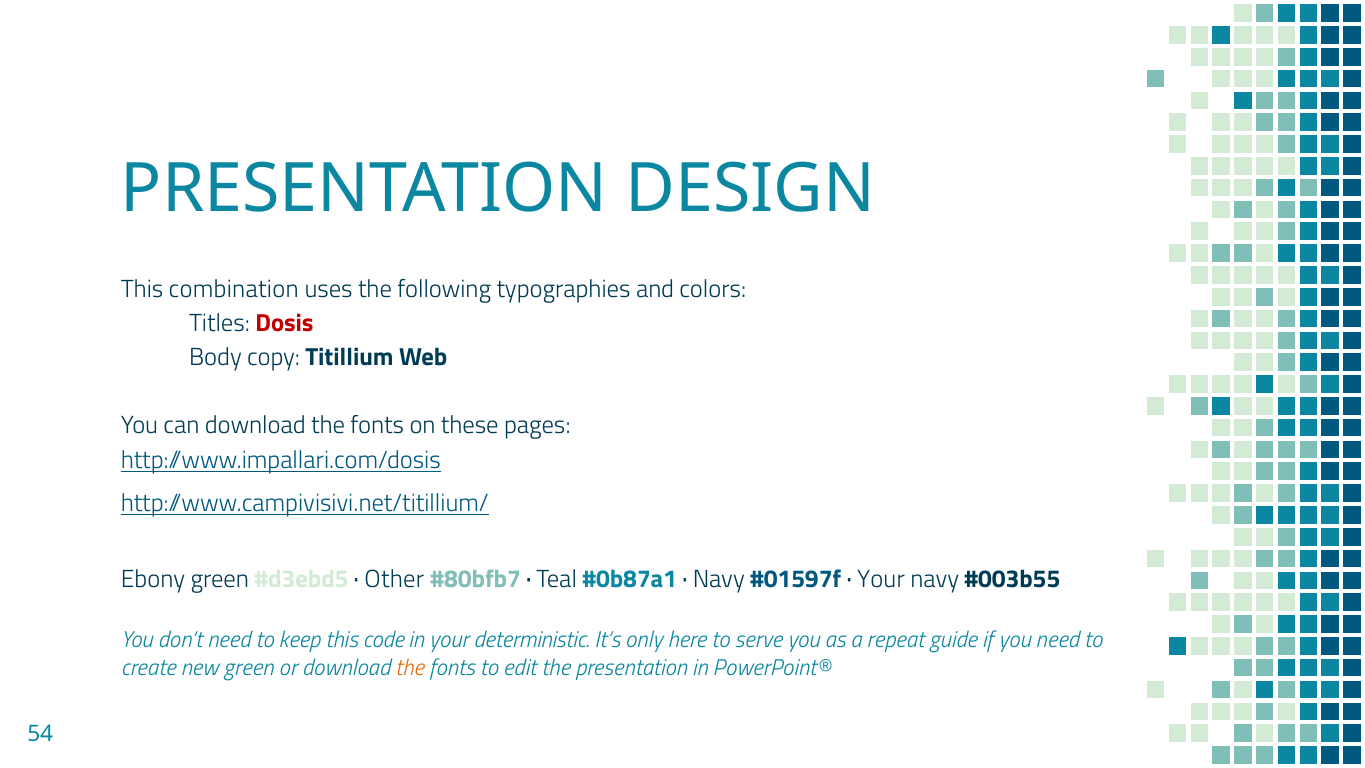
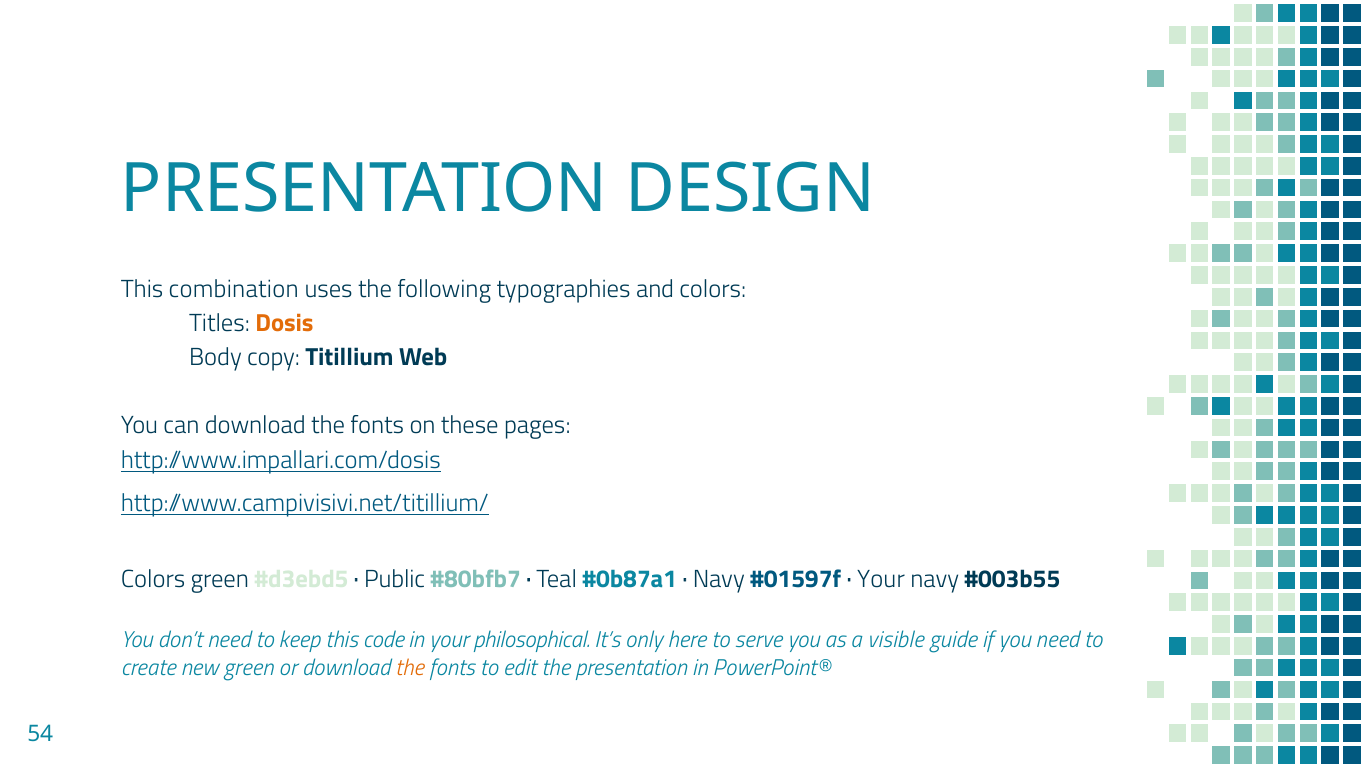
Dosis colour: red -> orange (284, 323)
Ebony: Ebony -> Colors (153, 579)
Other: Other -> Public (395, 579)
deterministic: deterministic -> philosophical (532, 640)
repeat: repeat -> visible (895, 640)
